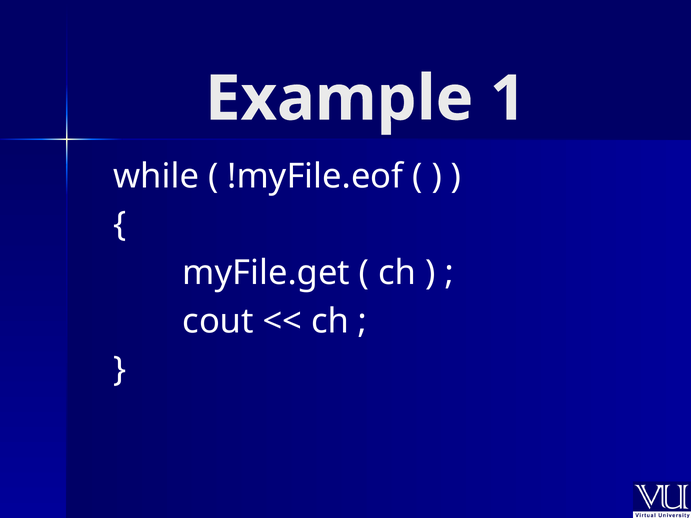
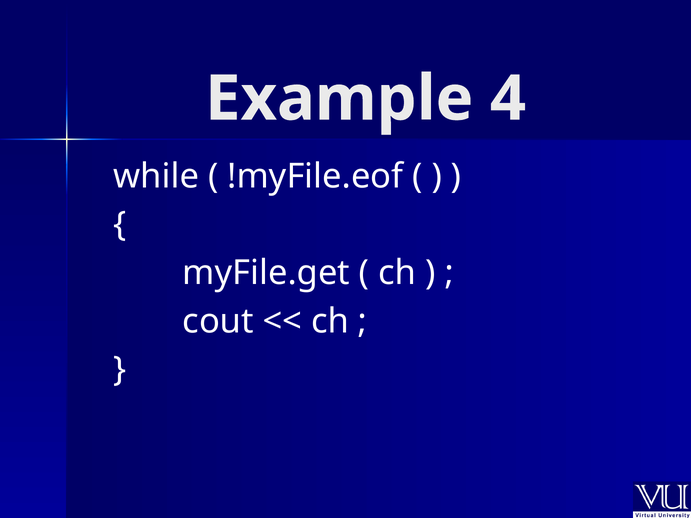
1: 1 -> 4 (508, 99)
